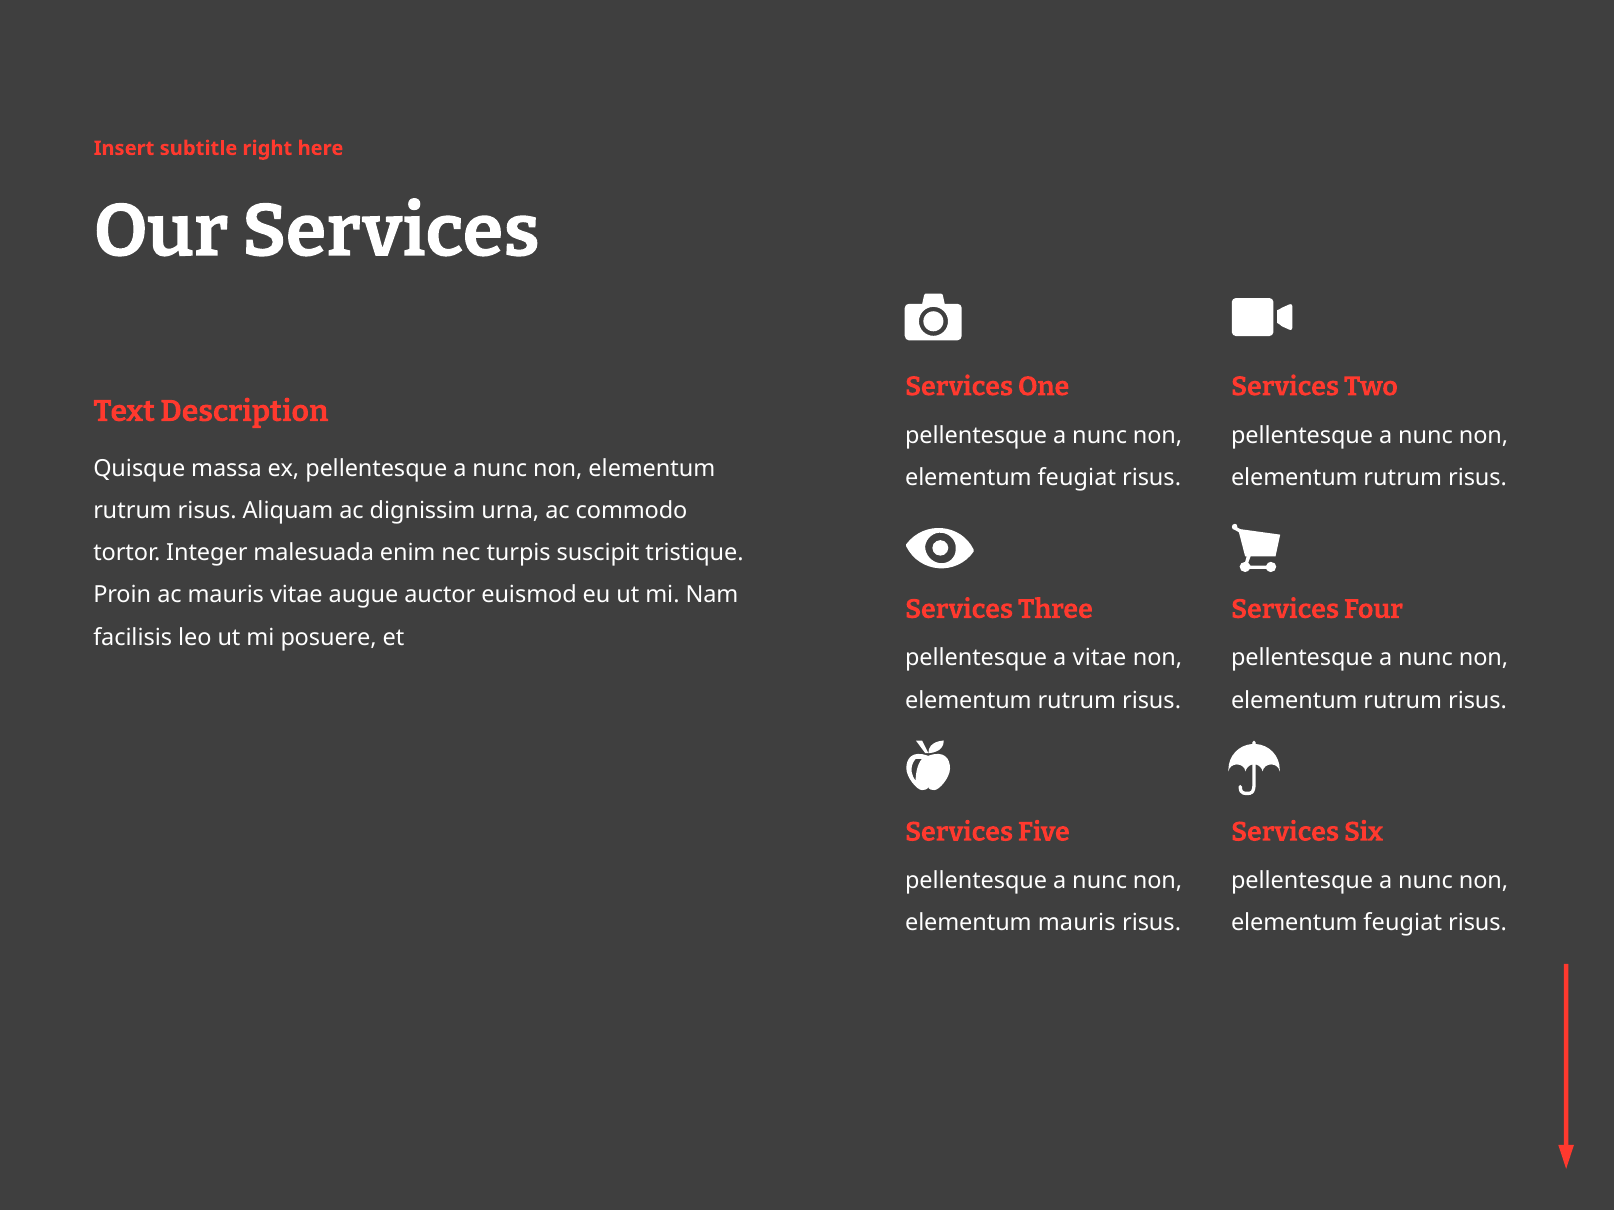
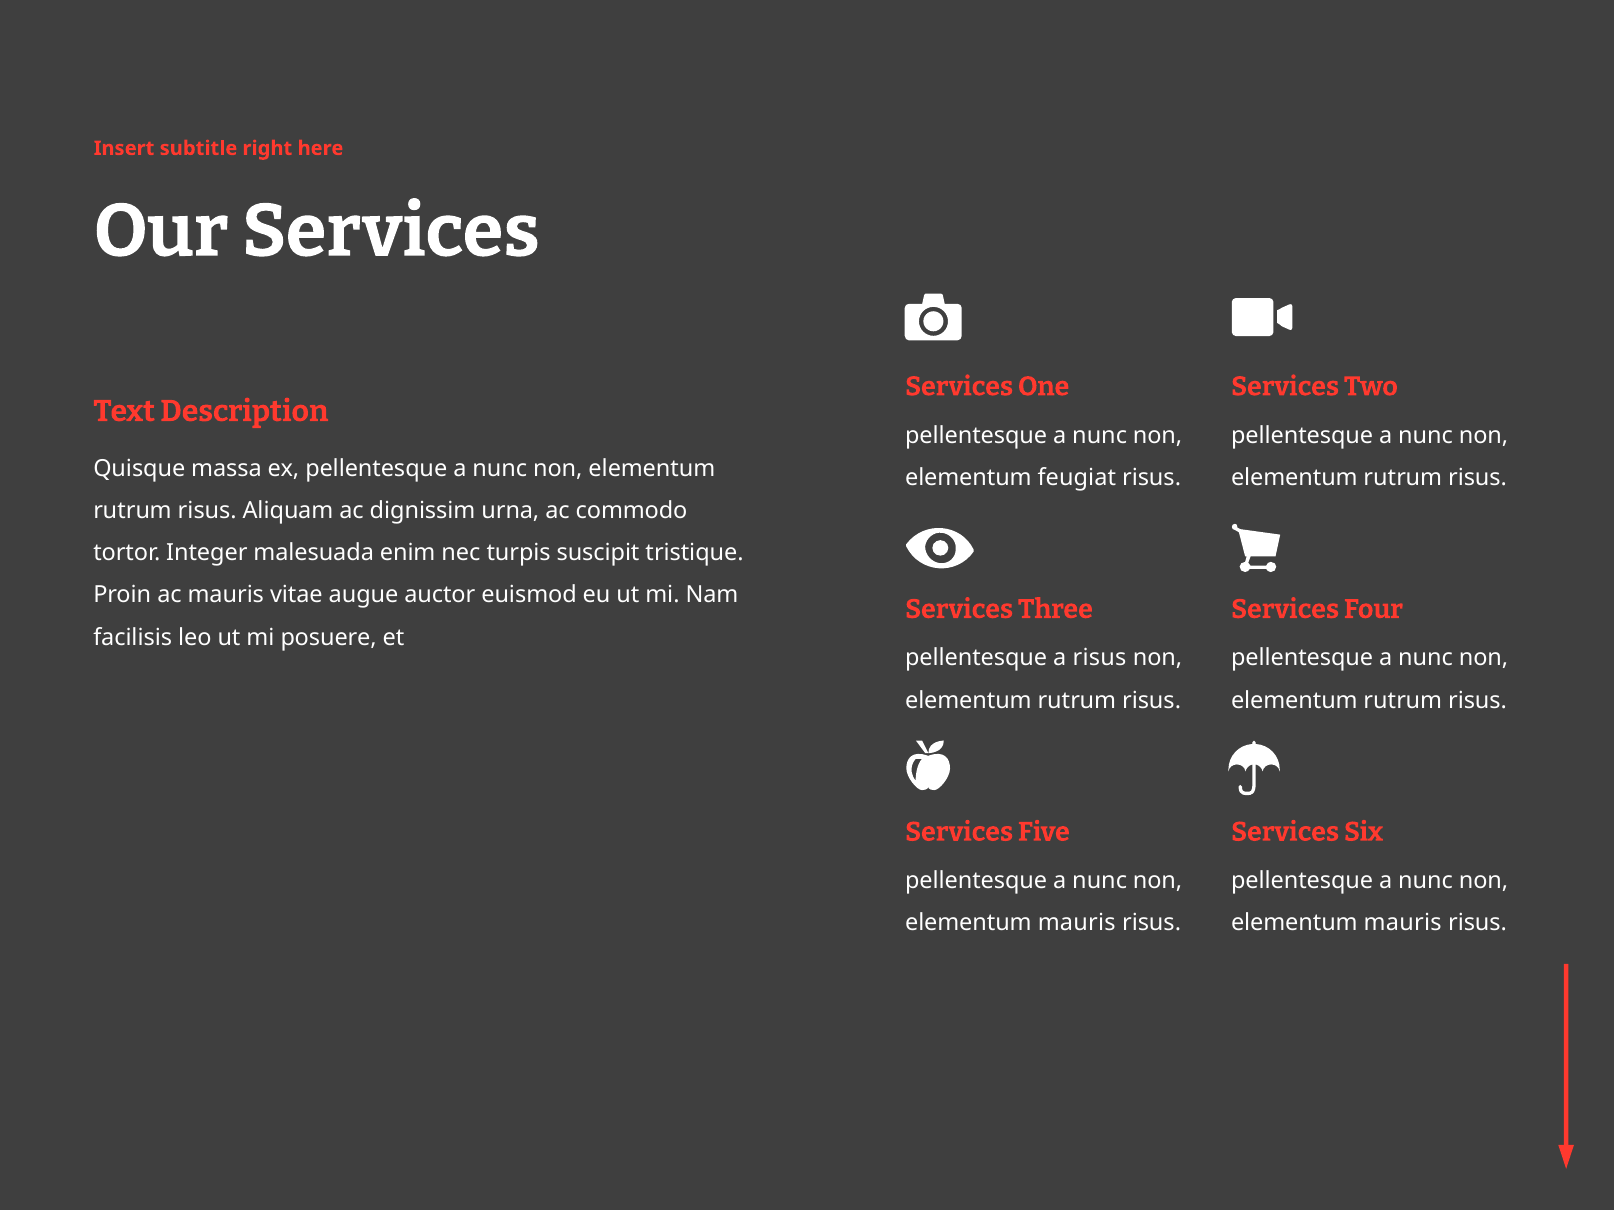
a vitae: vitae -> risus (1100, 658)
feugiat: feugiat -> mauris (1403, 924)
